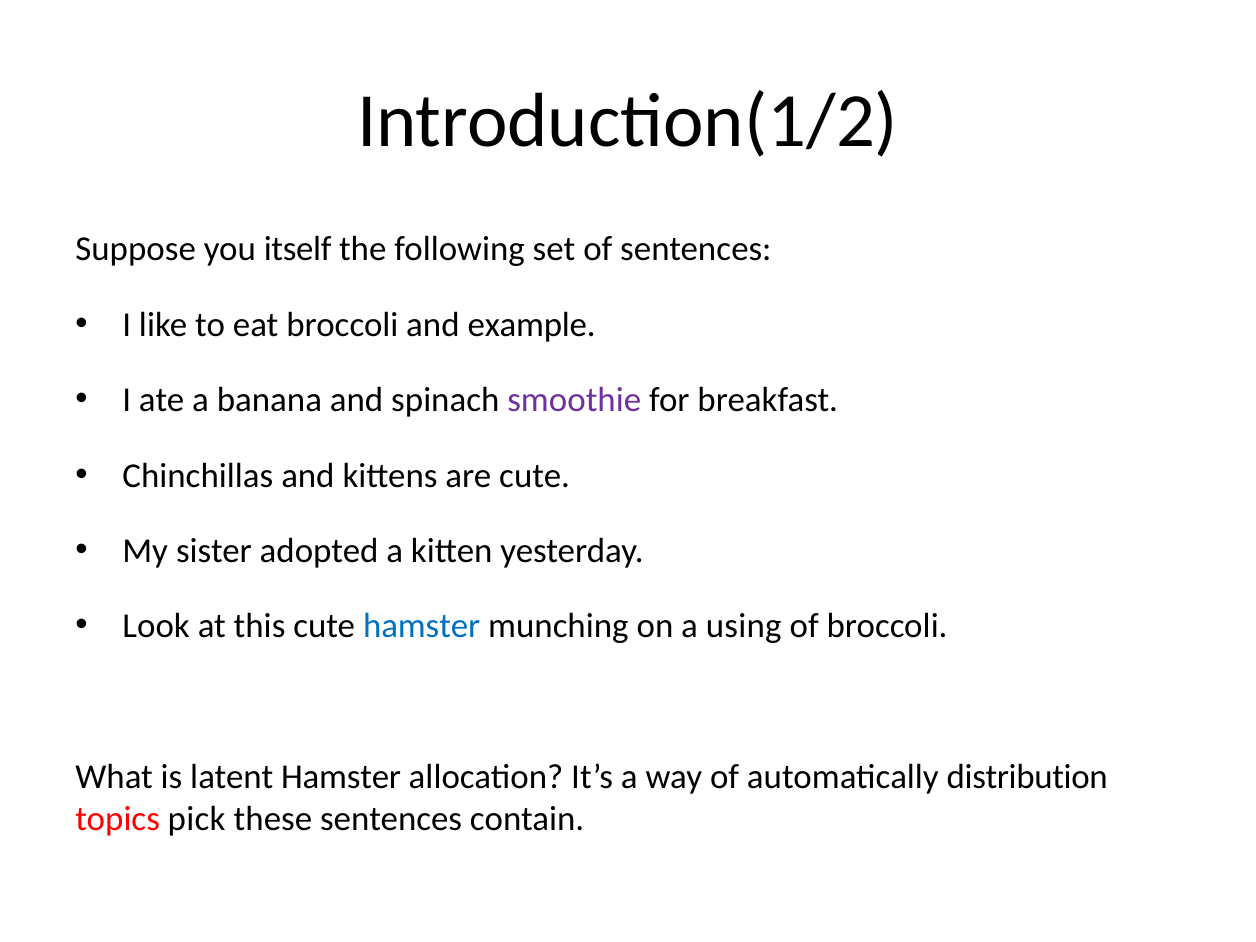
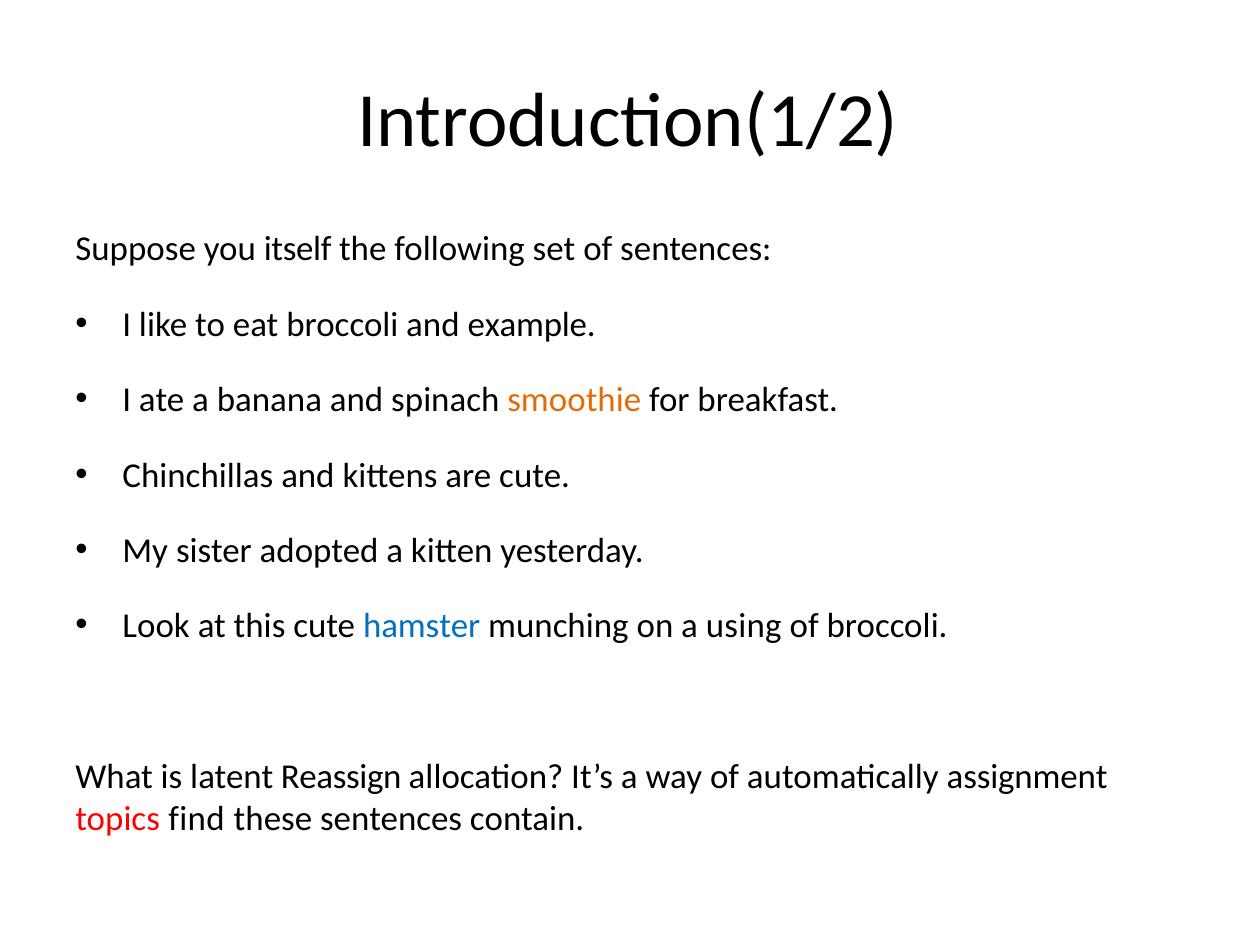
smoothie colour: purple -> orange (574, 400)
latent Hamster: Hamster -> Reassign (341, 777)
distribution: distribution -> assignment (1027, 777)
pick: pick -> find (197, 819)
